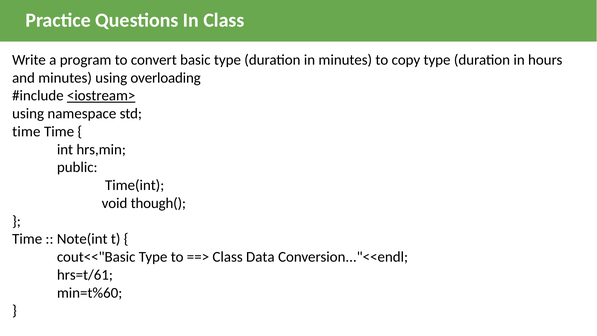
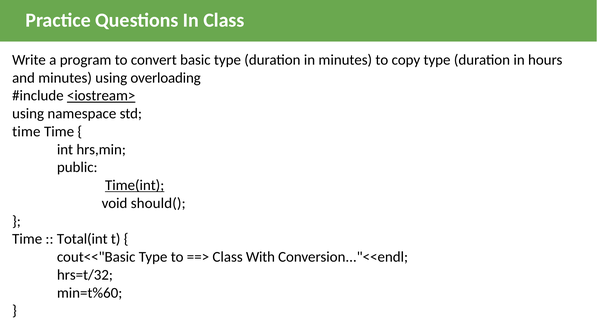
Time(int underline: none -> present (135, 185)
though(: though( -> should( (158, 203)
Note(int: Note(int -> Total(int (82, 239)
Data: Data -> With (260, 257)
hrs=t/61: hrs=t/61 -> hrs=t/32 (85, 275)
